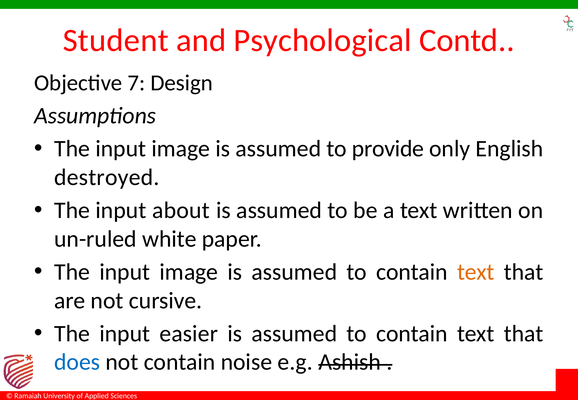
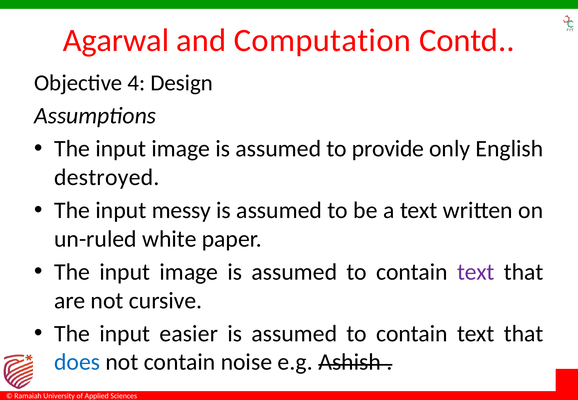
Student: Student -> Agarwal (116, 40)
Psychological: Psychological -> Computation (322, 40)
7: 7 -> 4 (136, 83)
about: about -> messy (181, 211)
text colour: orange -> purple (476, 272)
